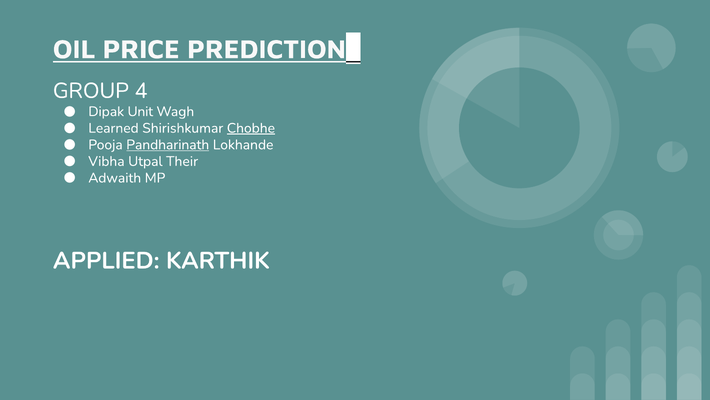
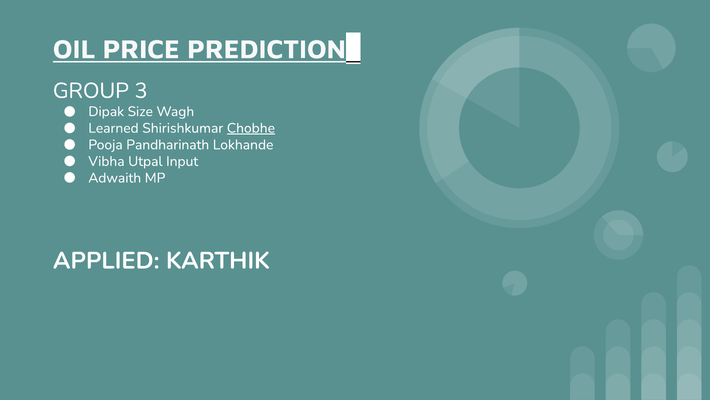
4: 4 -> 3 (141, 91)
Unit: Unit -> Size (140, 111)
Pandharinath underline: present -> none (168, 145)
Their: Their -> Input (182, 161)
